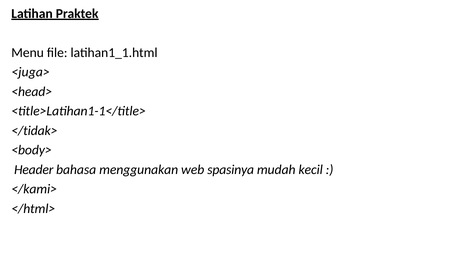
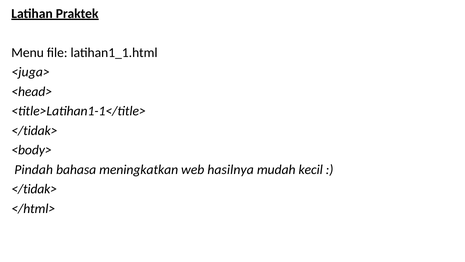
Header: Header -> Pindah (34, 169)
menggunakan: menggunakan -> meningkatkan (139, 169)
spasinya: spasinya -> hasilnya (231, 169)
</kami>: </kami> -> </tidak> (34, 189)
